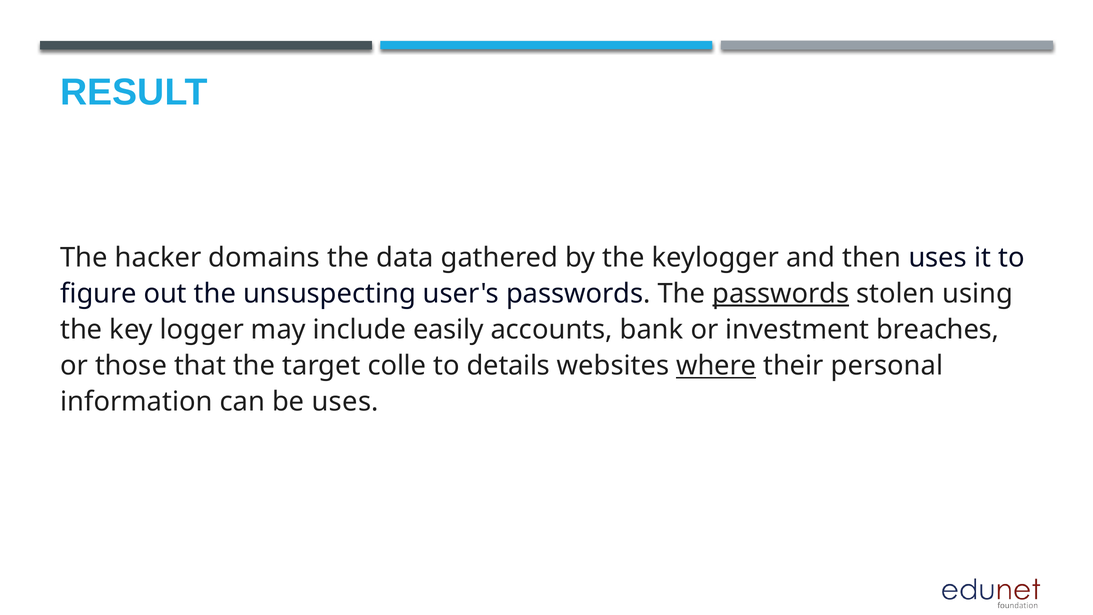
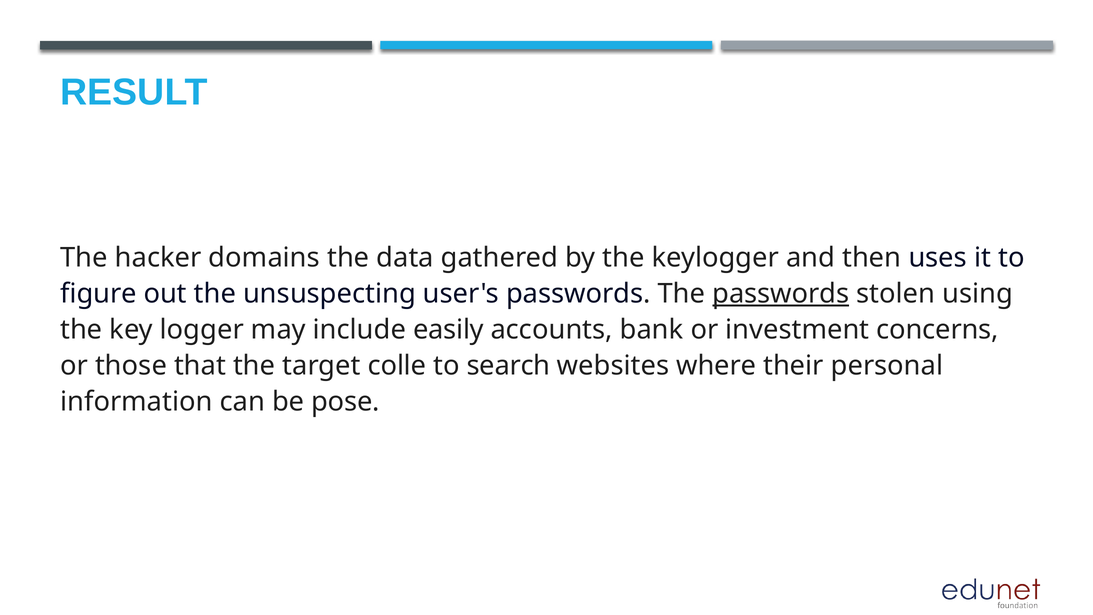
breaches: breaches -> concerns (938, 330)
details: details -> search (508, 366)
where underline: present -> none (716, 366)
be uses: uses -> pose (346, 402)
